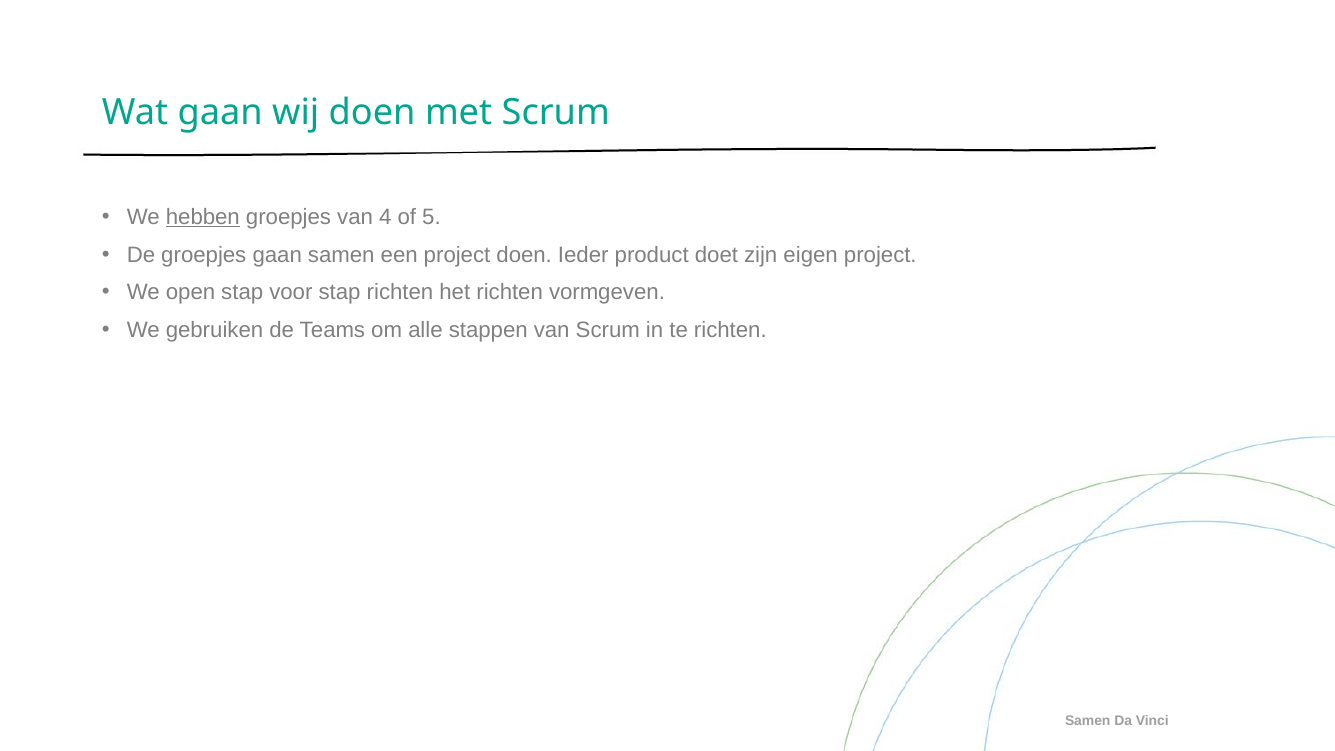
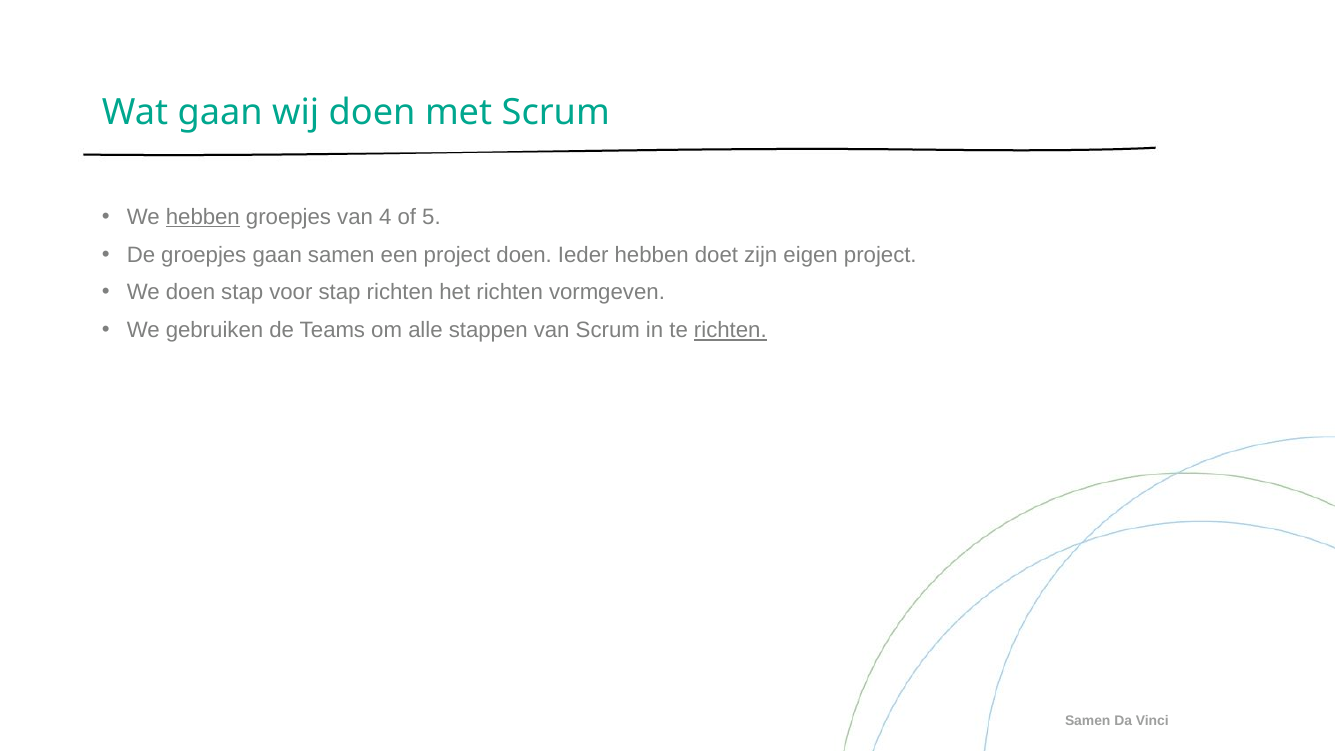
Ieder product: product -> hebben (652, 255)
We open: open -> doen (191, 293)
richten underline: none -> present (730, 330)
